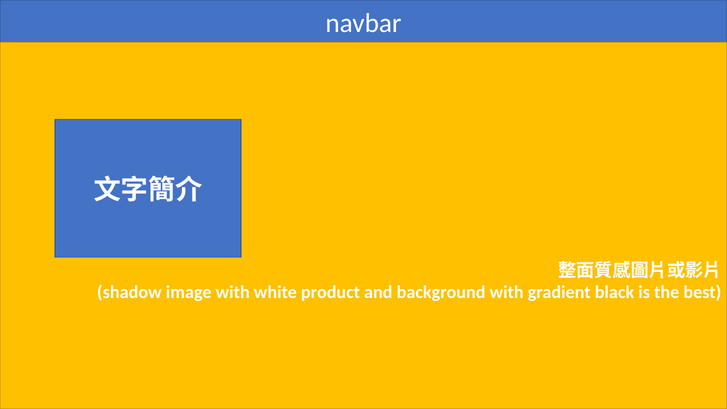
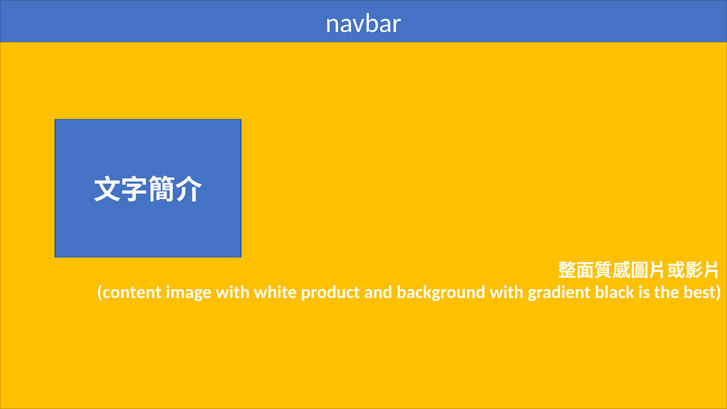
shadow: shadow -> content (129, 292)
